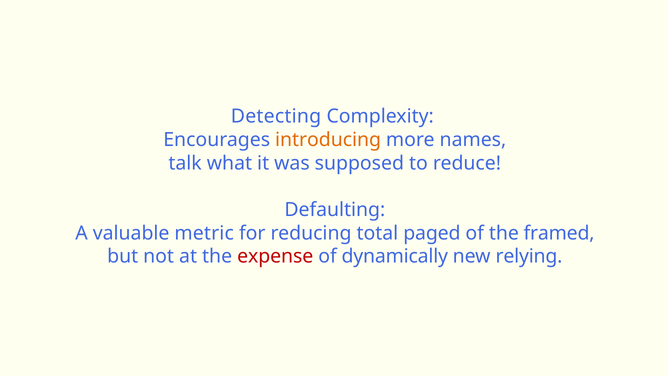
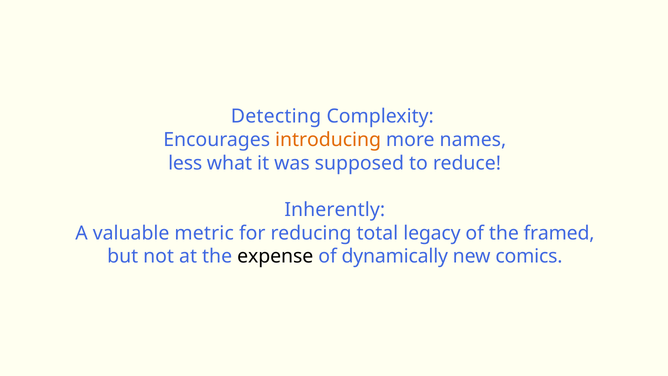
talk: talk -> less (185, 163)
Defaulting: Defaulting -> Inherently (335, 210)
paged: paged -> legacy (432, 233)
expense colour: red -> black (275, 256)
relying: relying -> comics (529, 256)
